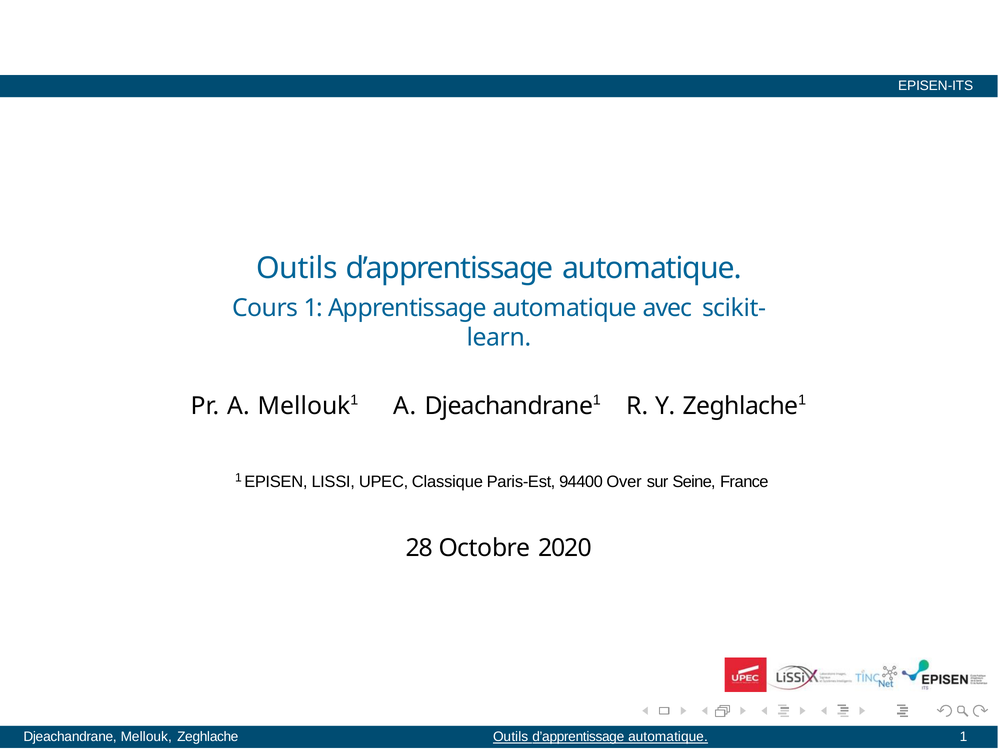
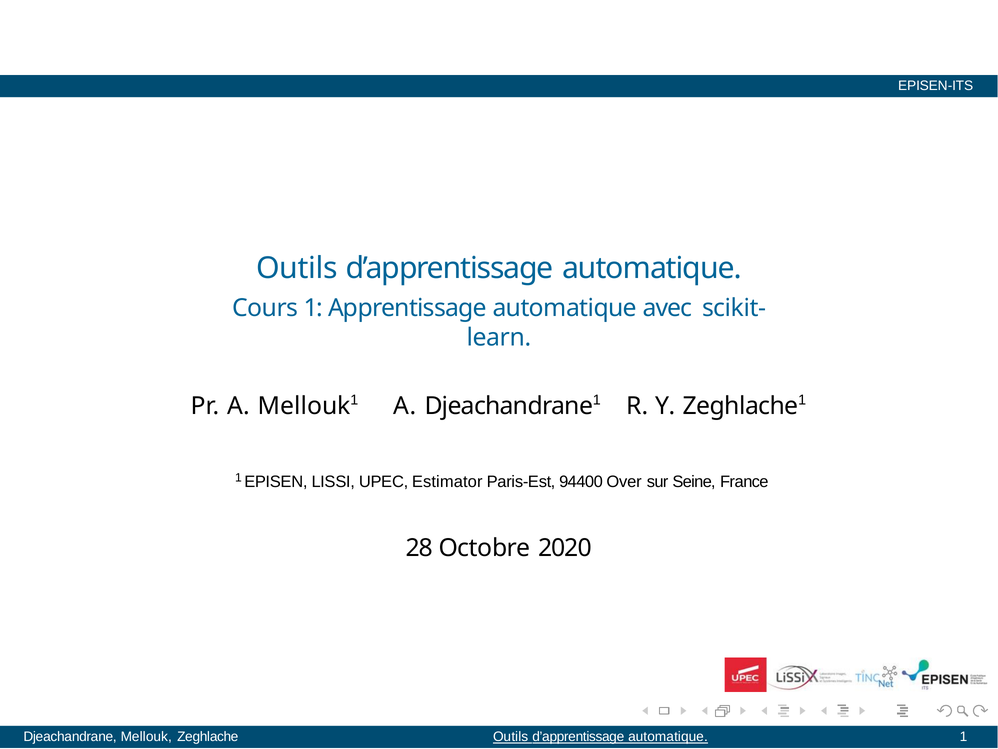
Classique: Classique -> Estimator (447, 482)
